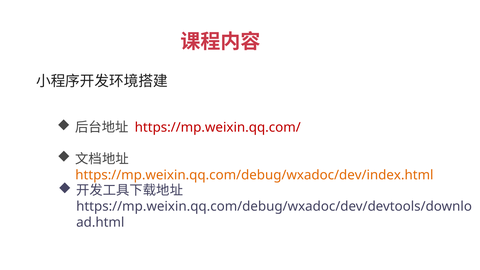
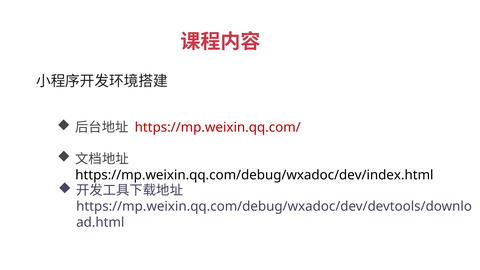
https://mp.weixin.qq.com/debug/wxadoc/dev/index.html colour: orange -> black (254, 175)
